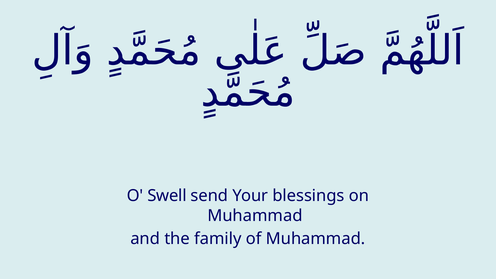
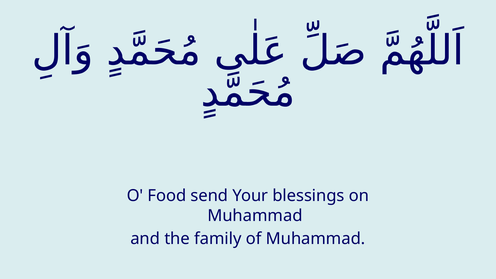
Swell: Swell -> Food (167, 196)
